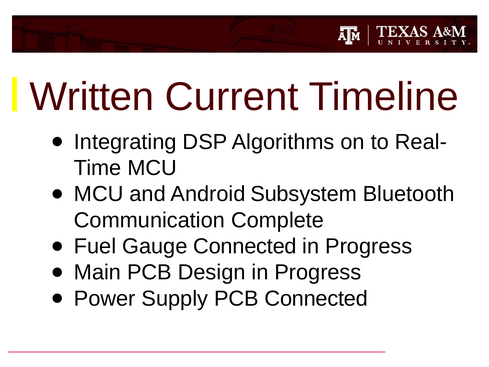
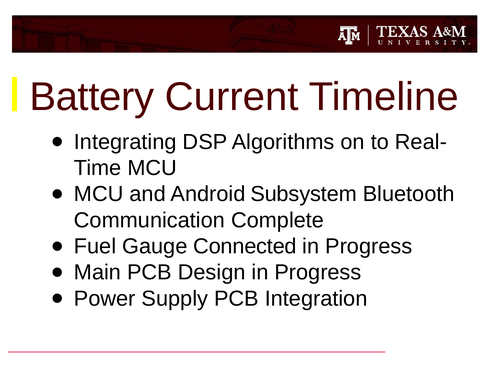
Written: Written -> Battery (92, 97)
PCB Connected: Connected -> Integration (316, 298)
